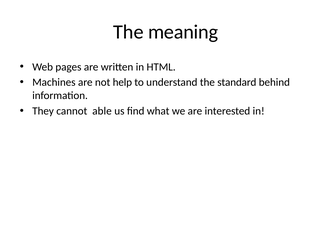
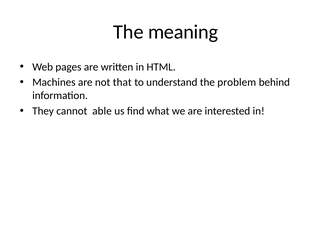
help: help -> that (122, 82)
standard: standard -> problem (237, 82)
